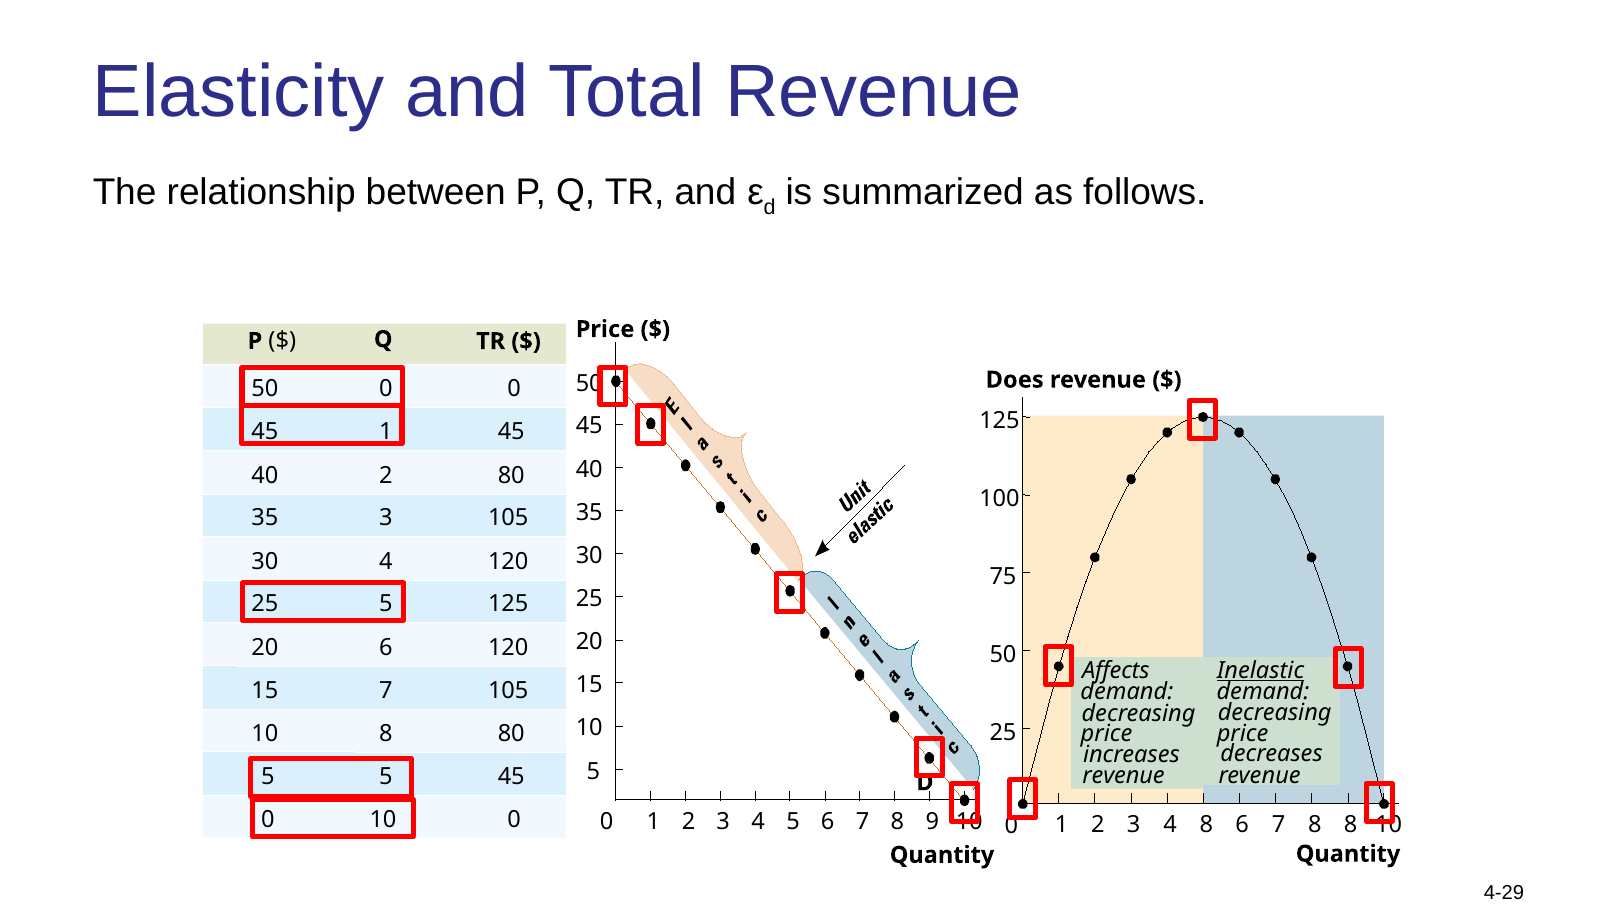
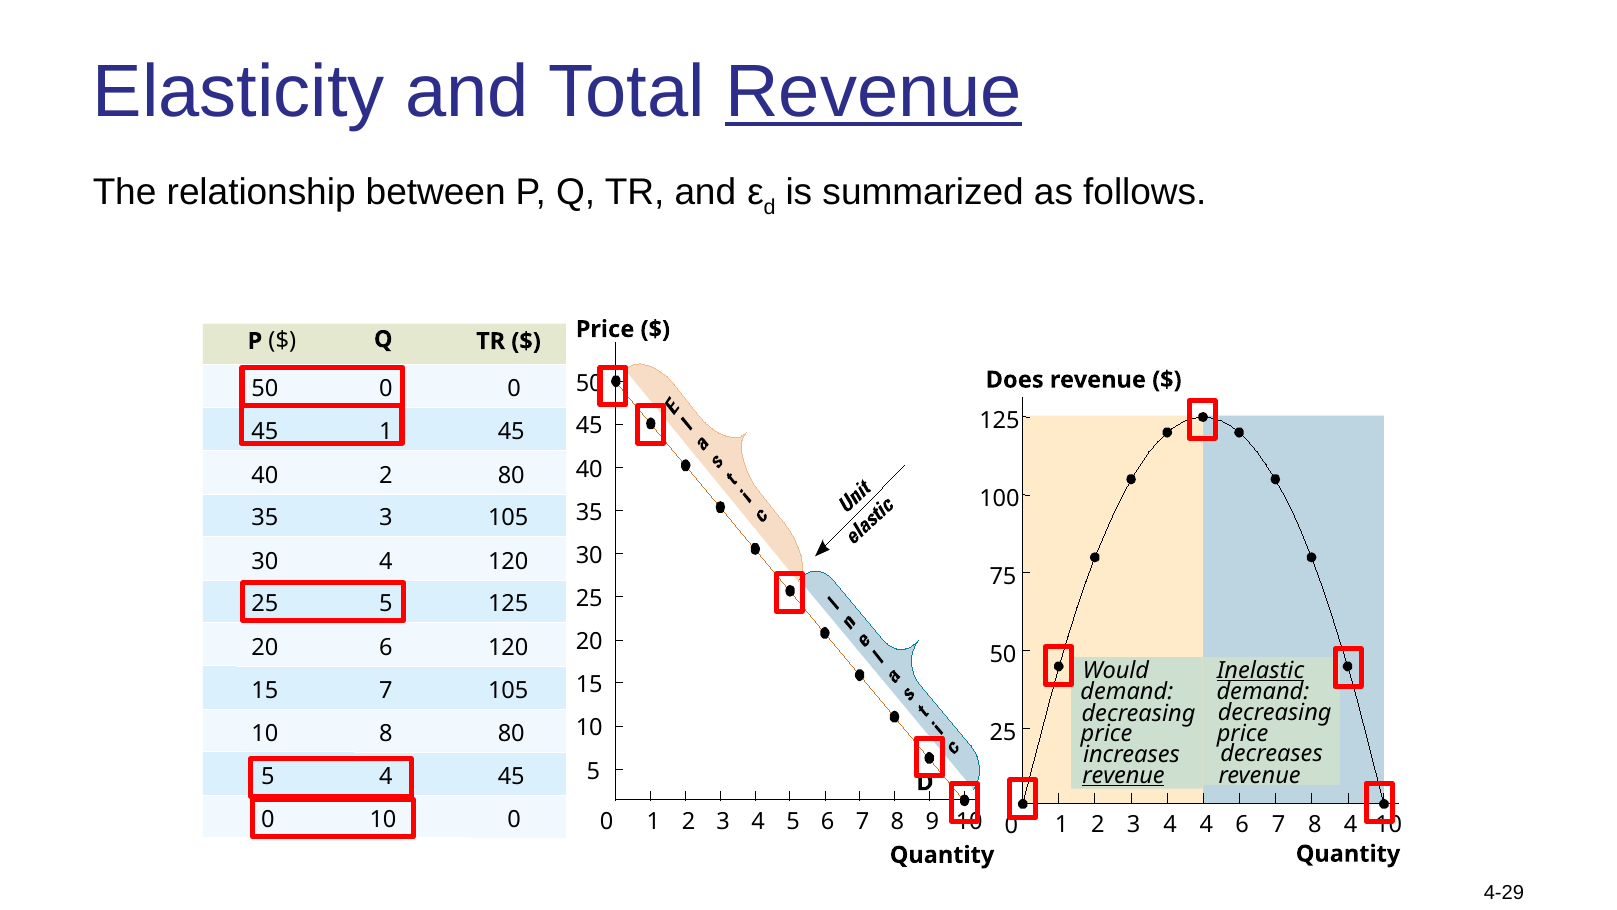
Revenue underline: none -> present (874, 92)
Affects: Affects -> Would (1116, 670)
revenue underline: none -> present (1123, 775)
5 5: 5 -> 4 (386, 776)
4 8: 8 -> 4 (1206, 824)
8 8: 8 -> 4 (1351, 824)
